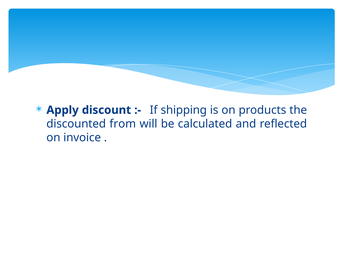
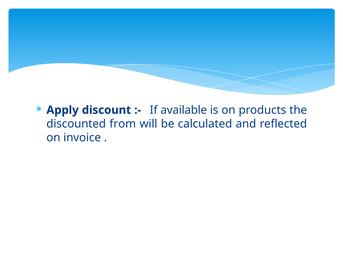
shipping: shipping -> available (184, 110)
